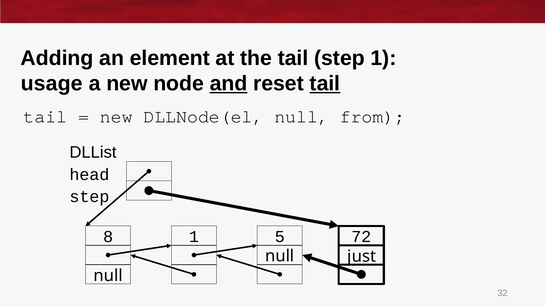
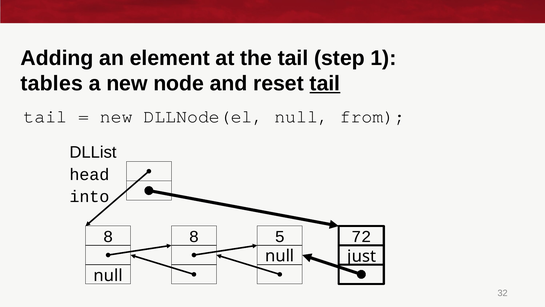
usage: usage -> tables (52, 83)
and underline: present -> none (229, 83)
step: step -> into (89, 196)
8 1: 1 -> 8 (194, 236)
